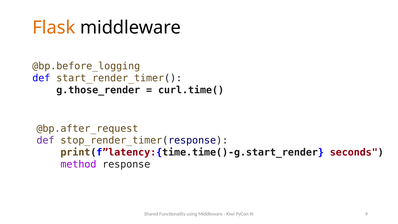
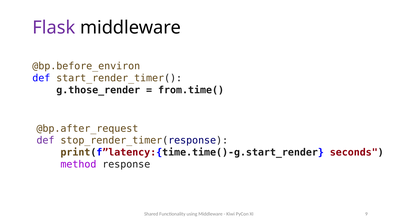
Flask colour: orange -> purple (54, 28)
@bp.before_logging: @bp.before_logging -> @bp.before_environ (86, 66)
curl.time(: curl.time( -> from.time( (191, 90)
